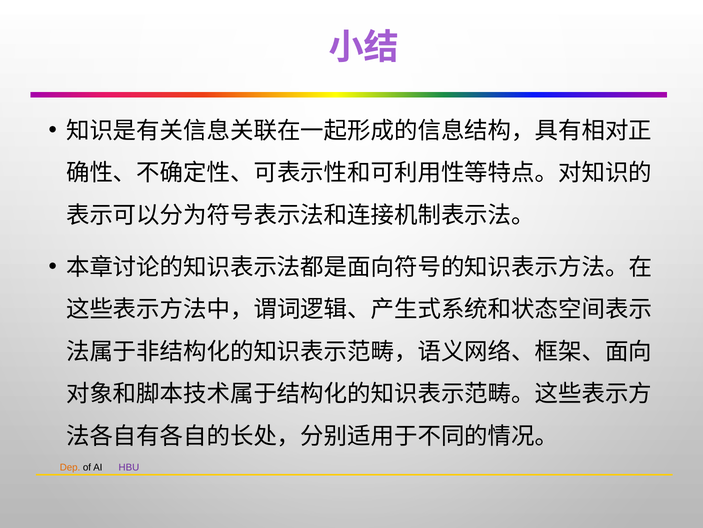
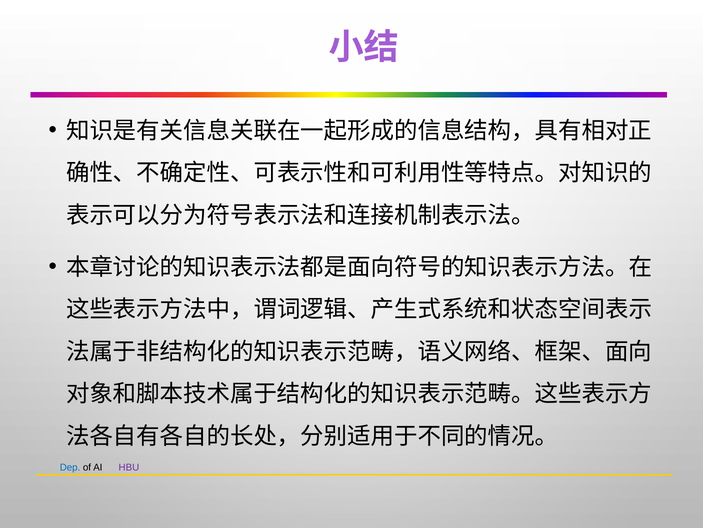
Dep colour: orange -> blue (70, 467)
